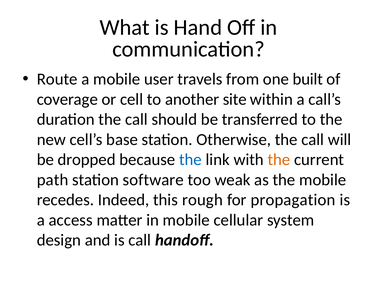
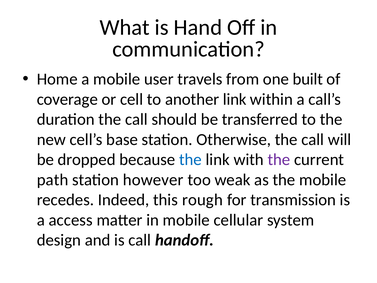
Route: Route -> Home (57, 79)
another site: site -> link (235, 99)
the colour: orange -> purple (279, 160)
software: software -> however (153, 180)
propagation: propagation -> transmission (293, 200)
